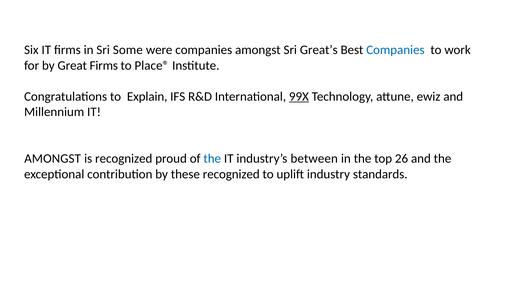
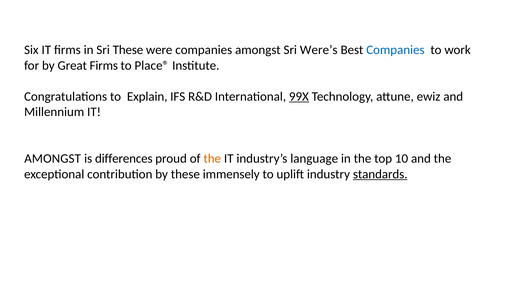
Sri Some: Some -> These (128, 50)
Great’s: Great’s -> Were’s (319, 50)
is recognized: recognized -> differences (124, 159)
the colour: blue -> orange (212, 159)
between: between -> language (314, 159)
26: 26 -> 10 (402, 159)
these recognized: recognized -> immensely (231, 174)
standards underline: none -> present (380, 174)
